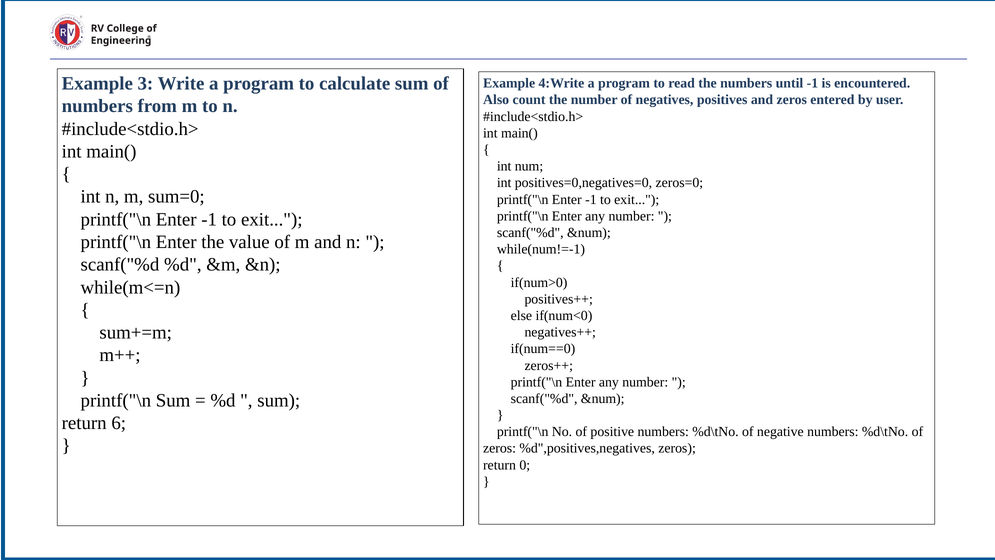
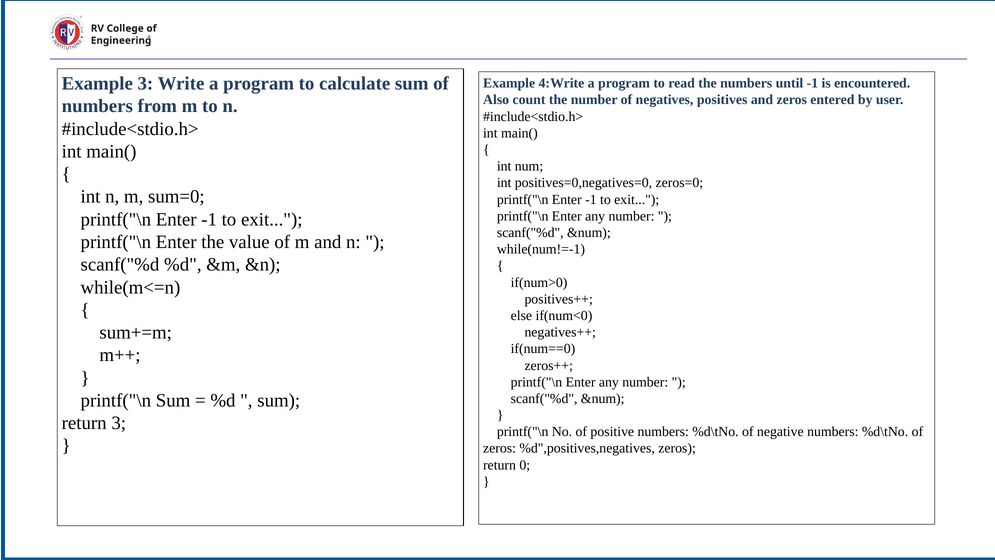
return 6: 6 -> 3 (119, 423)
